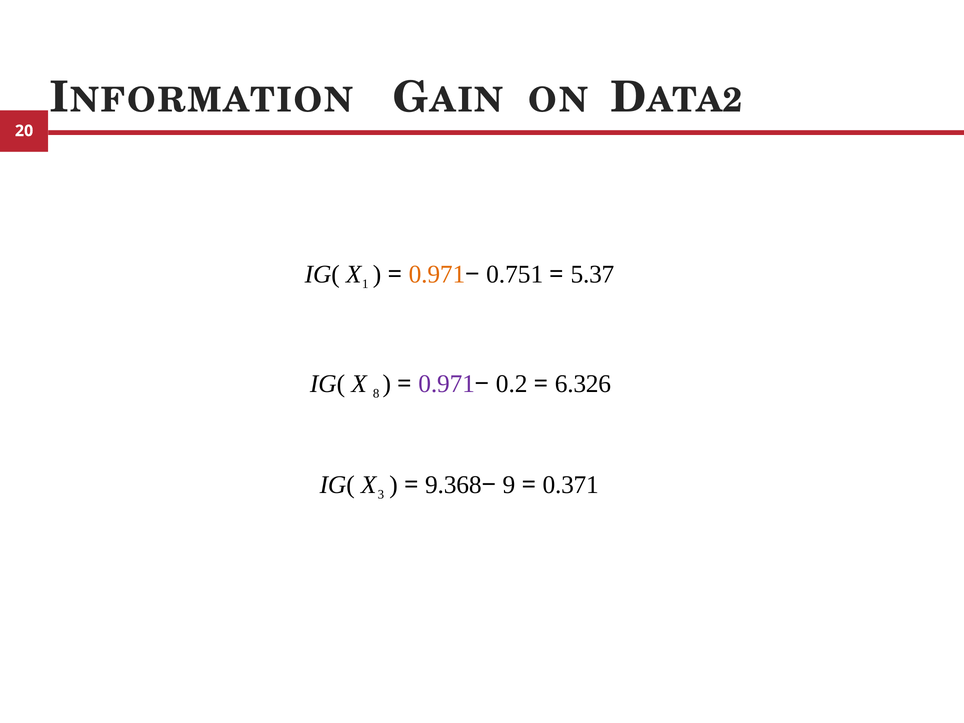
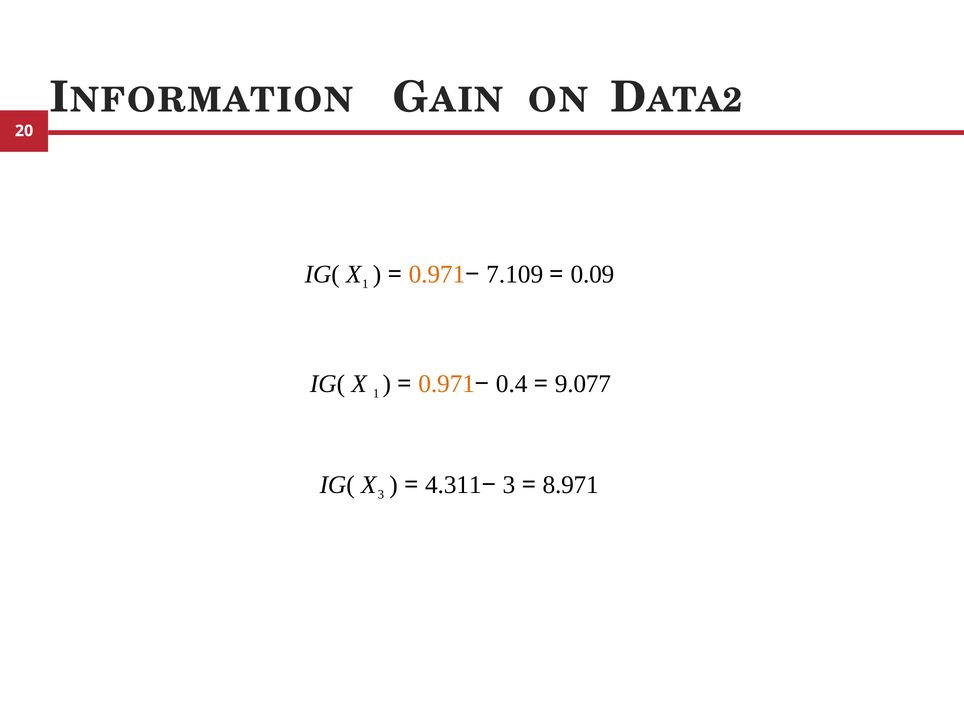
0.751: 0.751 -> 7.109 (515, 274)
5.37: 5.37 -> 0.09 (592, 274)
8: 8 -> 1 (376, 393)
0.971 colour: purple -> orange (447, 384)
0.2: 0.2 -> 0.4 (512, 384)
6.326: 6.326 -> 9.077 (583, 384)
9.368: 9.368 -> 4.311 (453, 485)
9: 9 -> 3 (509, 485)
0.371: 0.371 -> 8.971 (571, 485)
